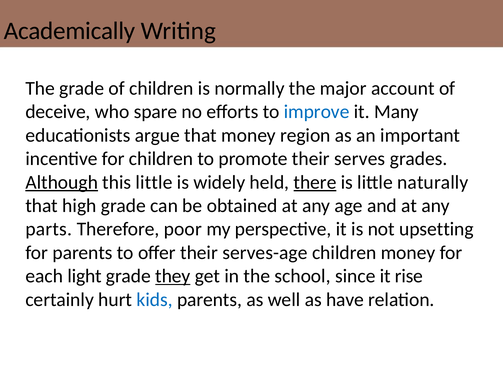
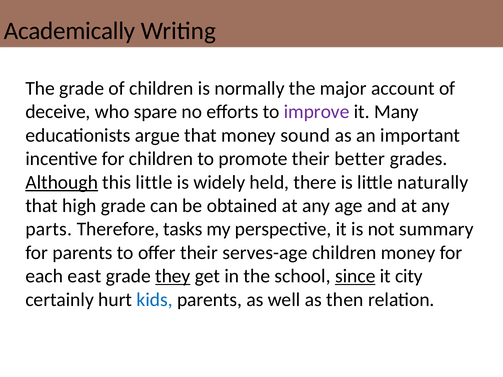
improve colour: blue -> purple (317, 112)
region: region -> sound (305, 135)
serves: serves -> better (360, 159)
there underline: present -> none (315, 182)
poor: poor -> tasks (183, 229)
upsetting: upsetting -> summary (436, 229)
light: light -> east (84, 276)
since underline: none -> present (355, 276)
rise: rise -> city (409, 276)
have: have -> then (345, 300)
